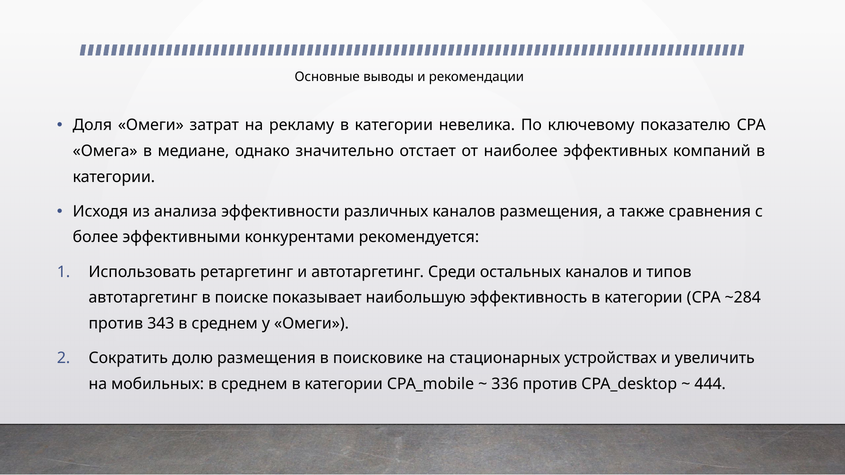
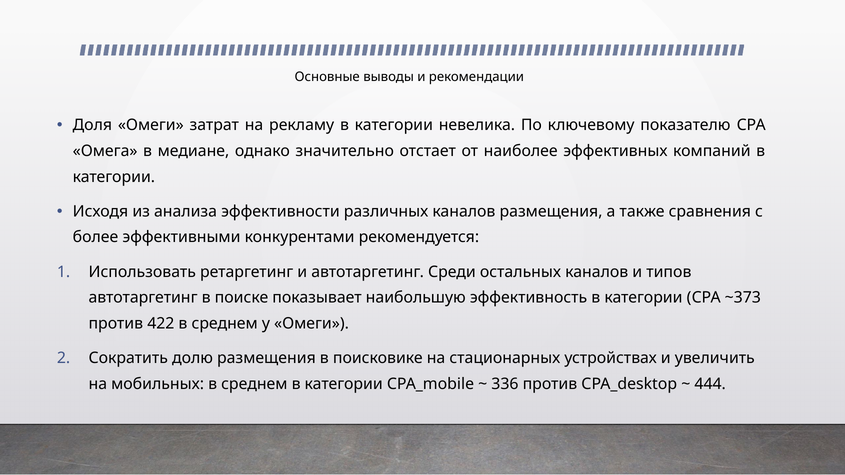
~284: ~284 -> ~373 (743, 298)
343: 343 -> 422 (161, 324)
